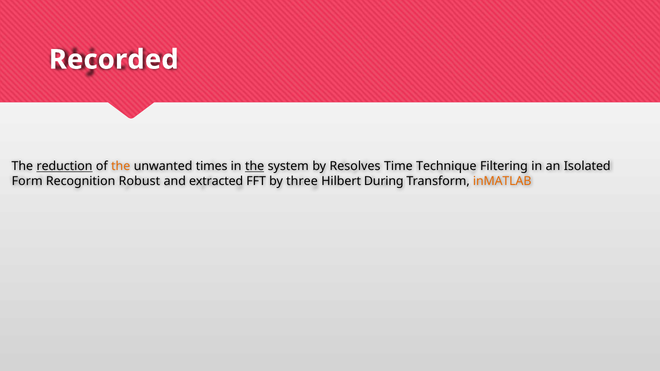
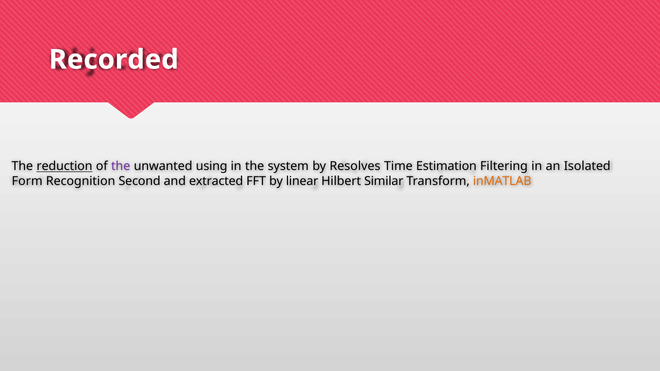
the colour: orange -> purple (121, 166)
times: times -> using (212, 166)
the underline: present -> none (255, 166)
Technique: Technique -> Estimation (446, 166)
Robust: Robust -> Second (140, 181)
three: three -> linear (302, 181)
During: During -> Similar (384, 181)
